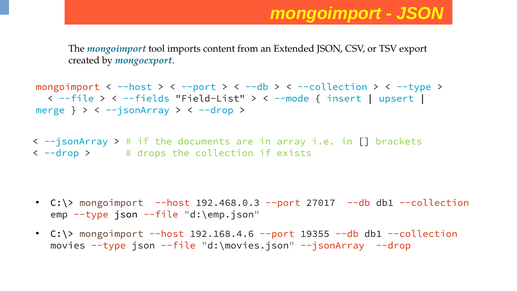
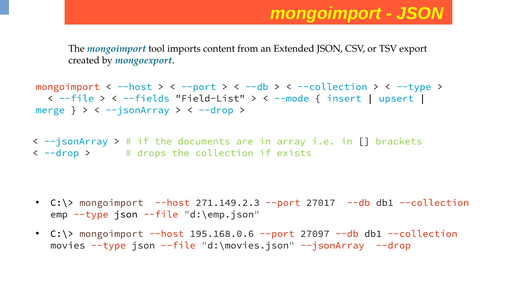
192.468.0.3: 192.468.0.3 -> 271.149.2.3 (228, 203)
192.168.4.6: 192.168.4.6 -> 195.168.0.6 (222, 234)
19355: 19355 -> 27097 (315, 234)
